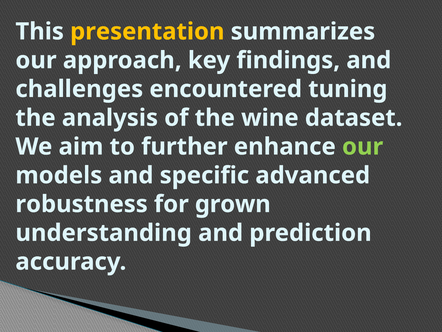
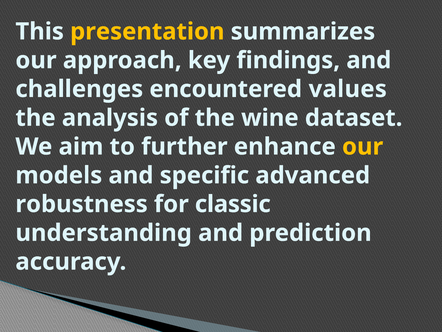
tuning: tuning -> values (348, 89)
our colour: light green -> yellow (363, 146)
grown: grown -> classic (233, 204)
